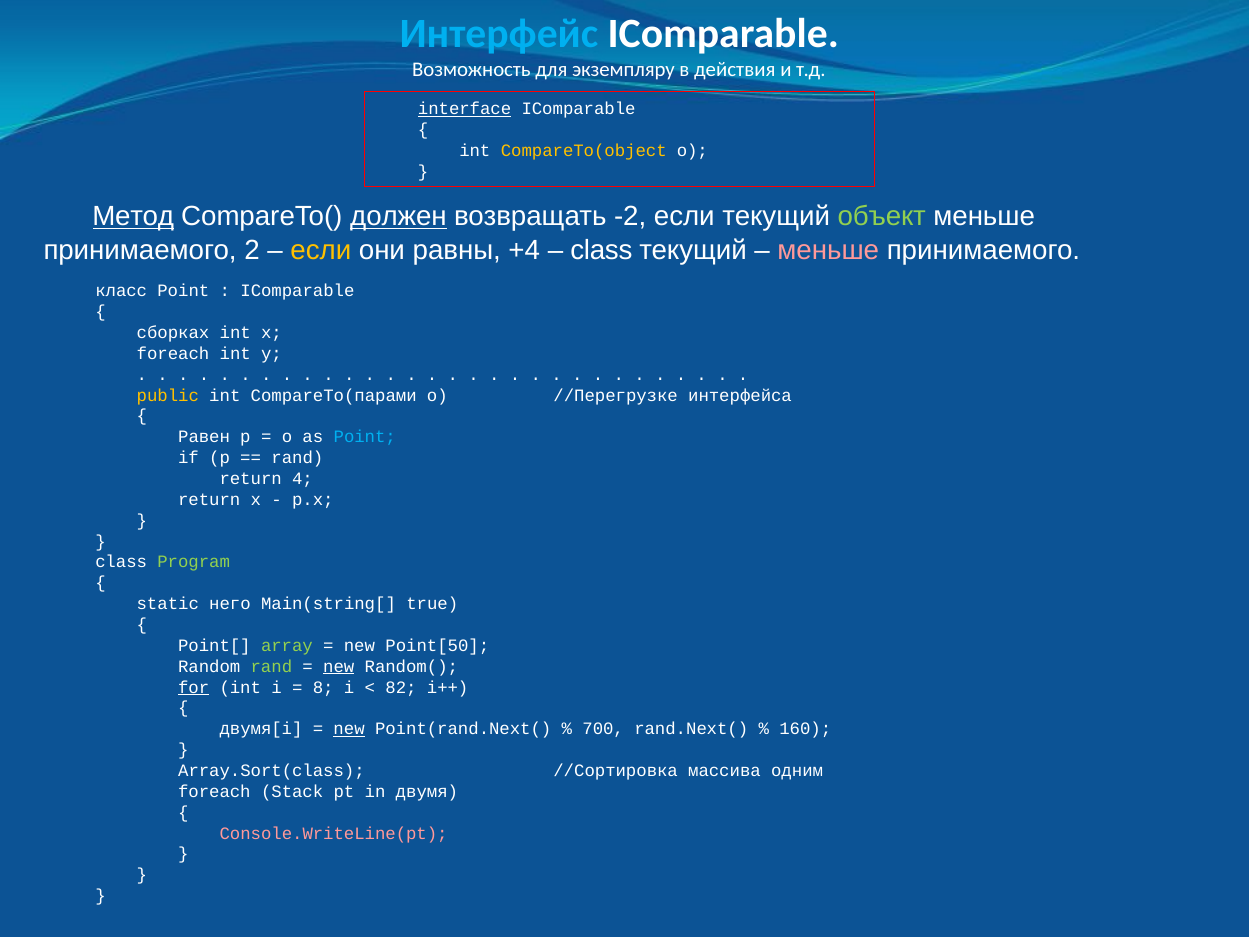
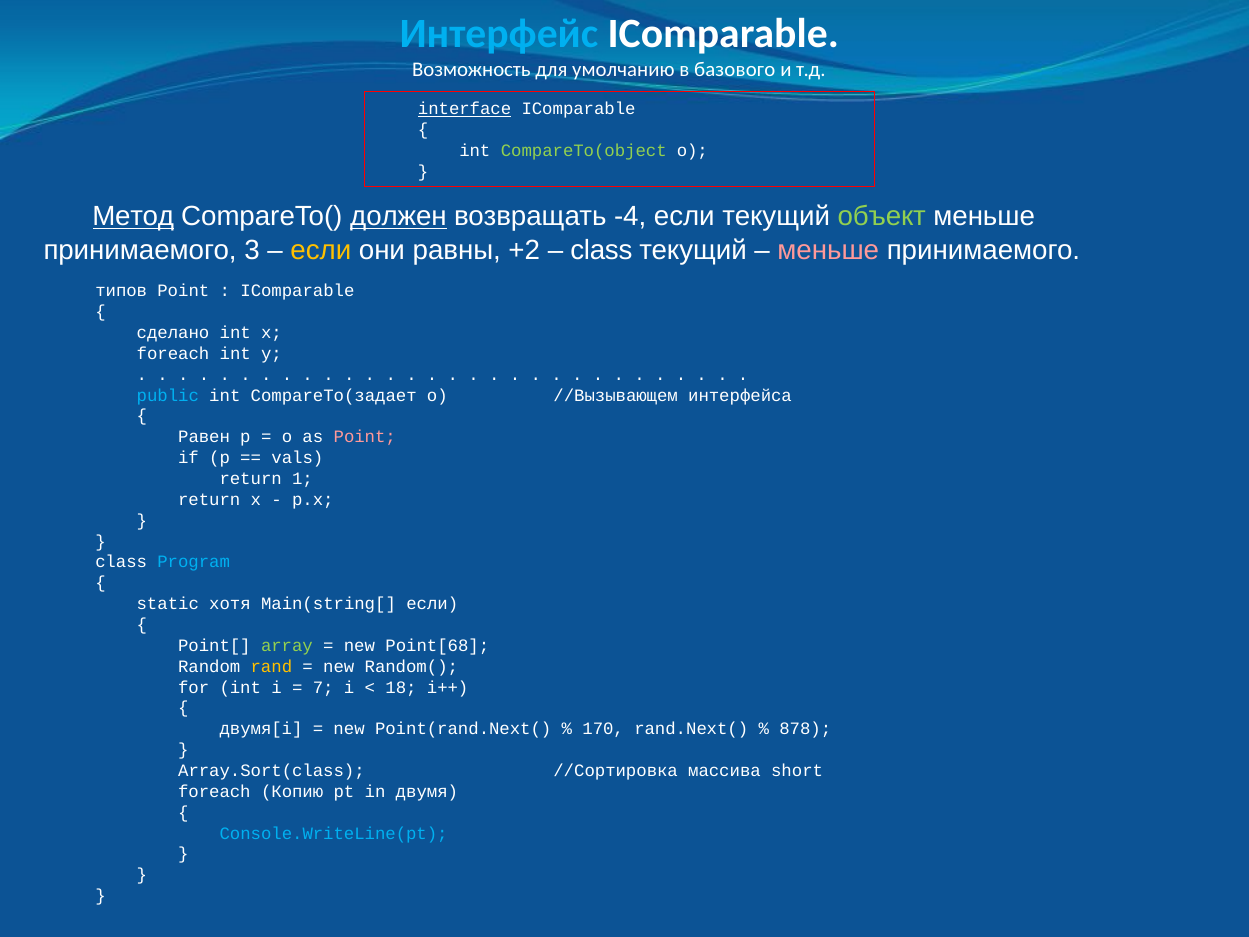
экземпляру: экземпляру -> умолчанию (623, 70)
действия: действия -> базового (735, 70)
CompareTo(object colour: yellow -> light green (584, 151)
-2: -2 -> -4 (630, 217)
2: 2 -> 3 (252, 250)
+4: +4 -> +2 (524, 250)
класс: класс -> типов (121, 291)
сборках: сборках -> сделано (173, 333)
public colour: yellow -> light blue (168, 395)
CompareTo(парами: CompareTo(парами -> CompareTo(задает (334, 395)
//Перегрузке: //Перегрузке -> //Вызывающем (616, 395)
Point colour: light blue -> pink (365, 437)
rand: rand -> vals (297, 458)
4: 4 -> 1 (302, 479)
Program colour: light green -> light blue (194, 562)
него: него -> хотя (230, 604)
Main(string[ true: true -> если (432, 604)
Point[50: Point[50 -> Point[68 (437, 645)
rand colour: light green -> yellow (271, 666)
new underline: present -> none (339, 666)
for underline: present -> none (194, 687)
8: 8 -> 7 (323, 687)
82: 82 -> 18 (401, 687)
new underline: present -> none (349, 729)
700: 700 -> 170 (603, 729)
160: 160 -> 878 (805, 729)
одним: одним -> short (797, 771)
Stack: Stack -> Копию (292, 791)
Console.WriteLine(pt colour: pink -> light blue (334, 833)
